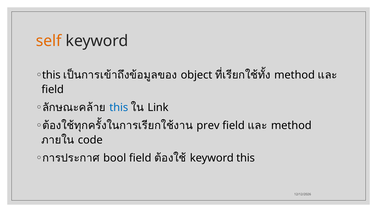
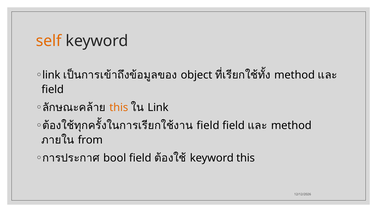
this: this -> link (51, 75)
this colour: blue -> orange (119, 108)
prev: prev -> field (208, 126)
code: code -> from (90, 140)
